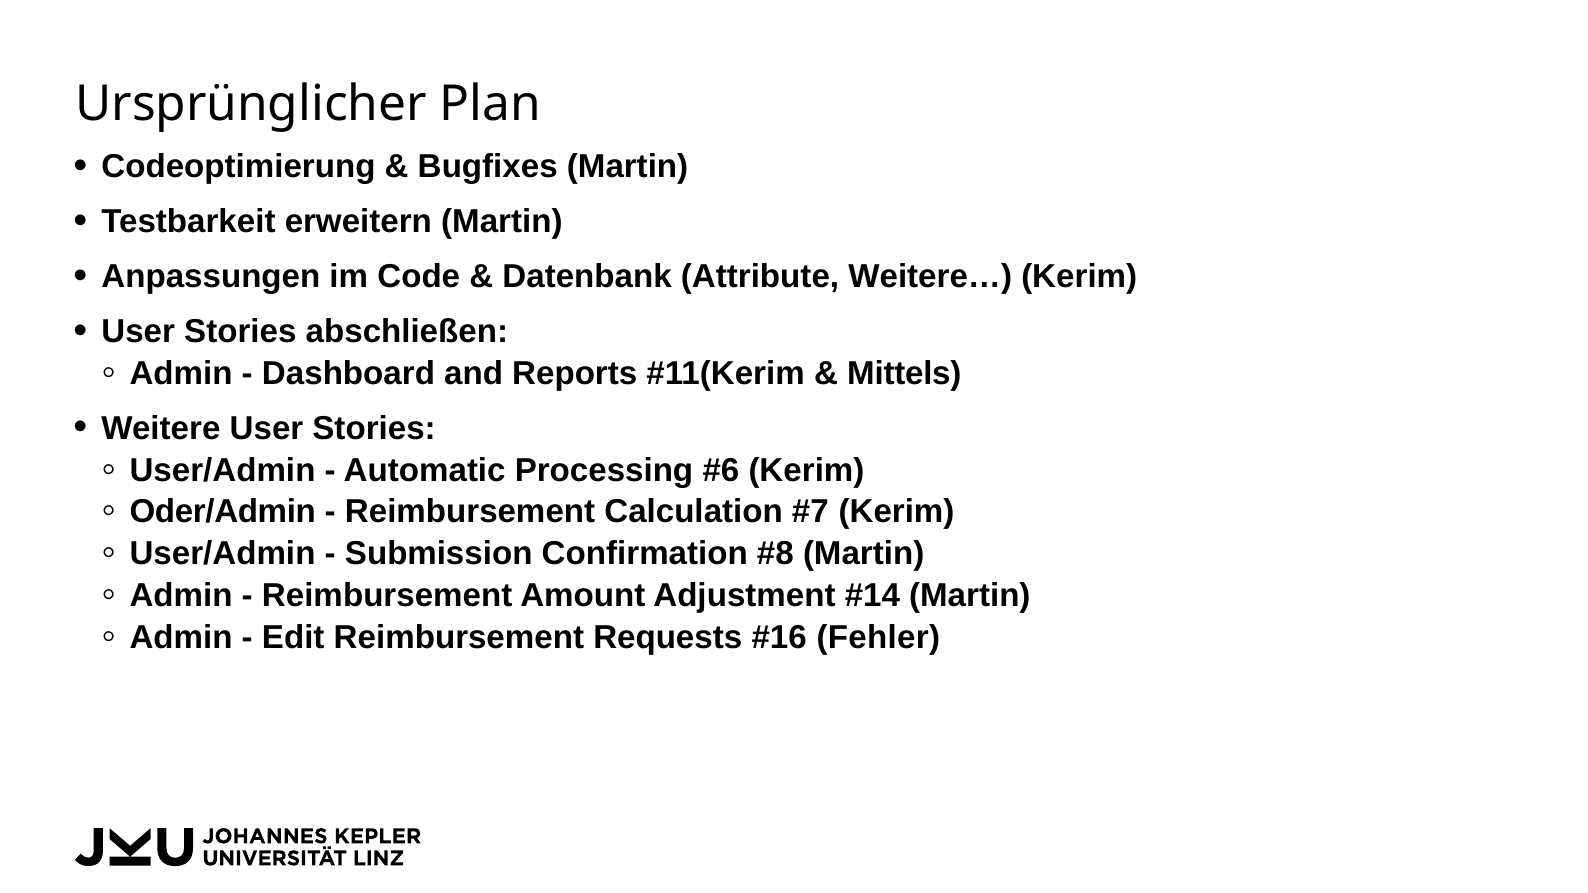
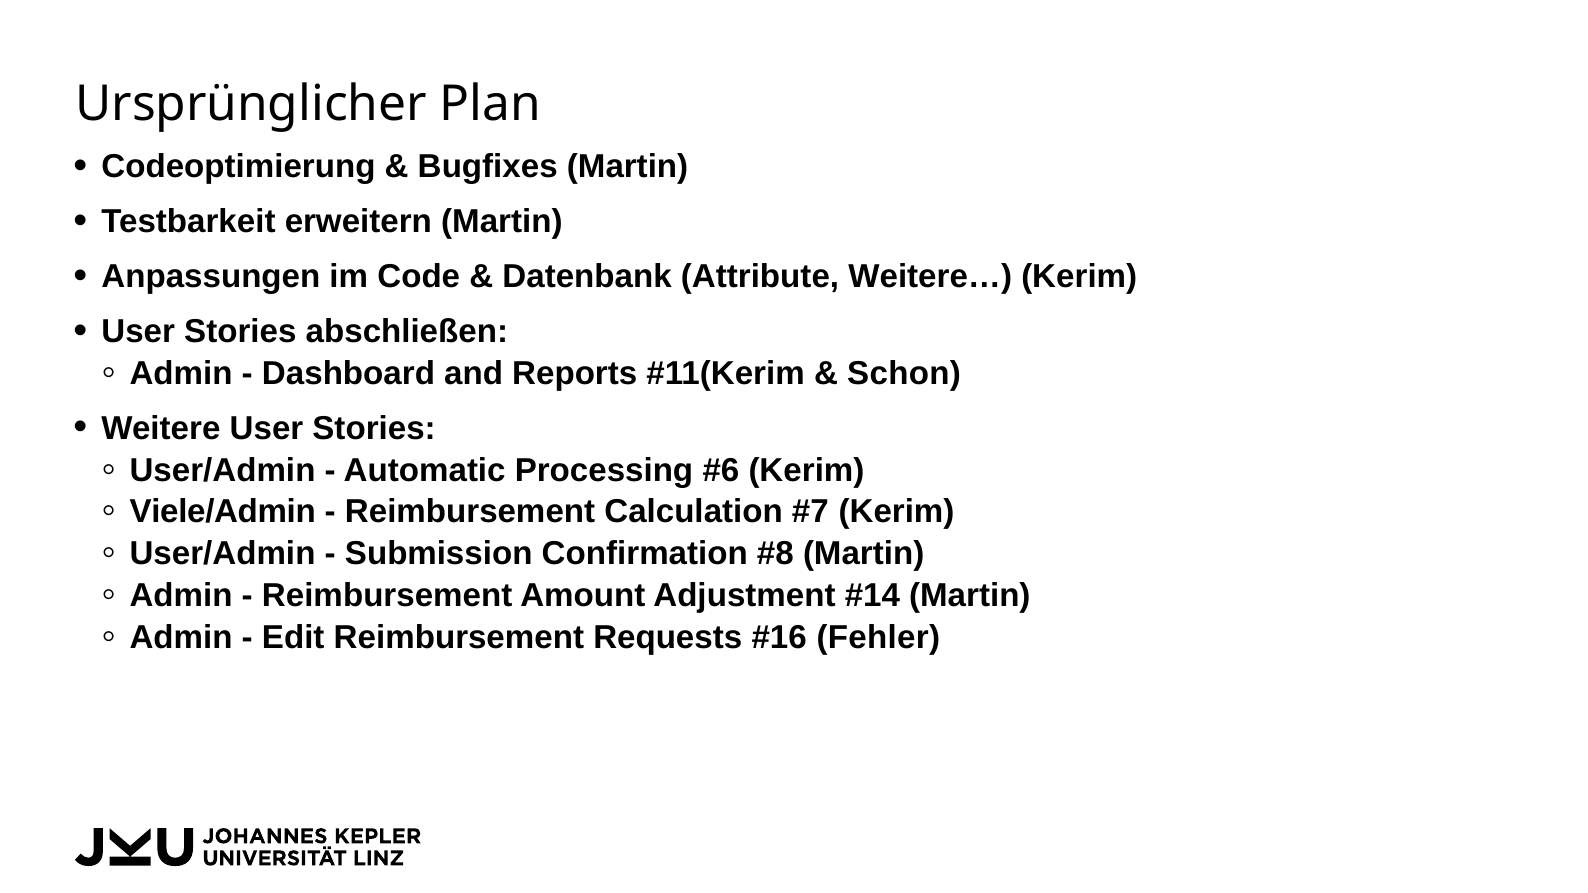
Mittels: Mittels -> Schon (904, 374)
Oder/Admin: Oder/Admin -> Viele/Admin (223, 512)
